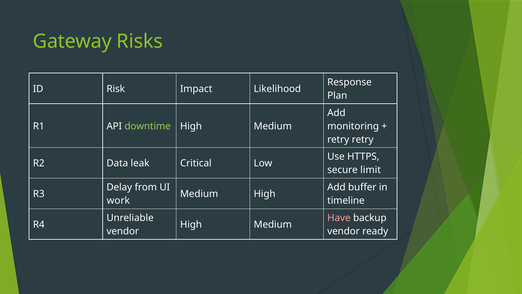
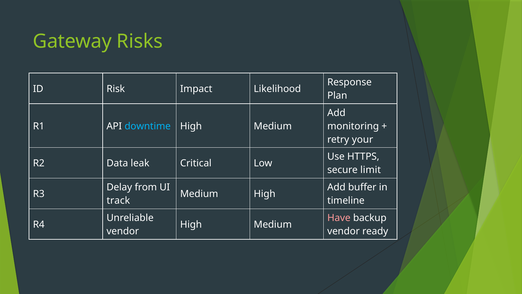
downtime colour: light green -> light blue (148, 126)
retry retry: retry -> your (363, 139)
work: work -> track (118, 200)
